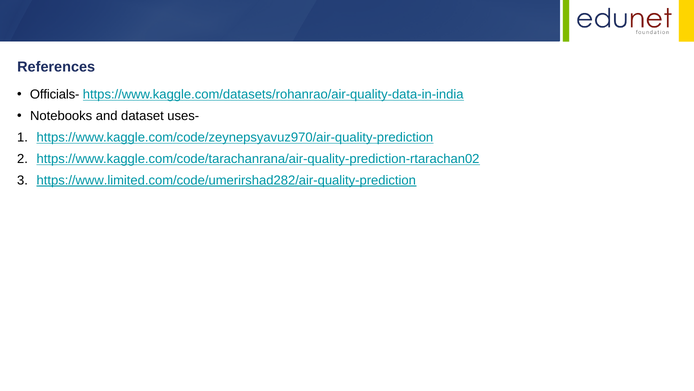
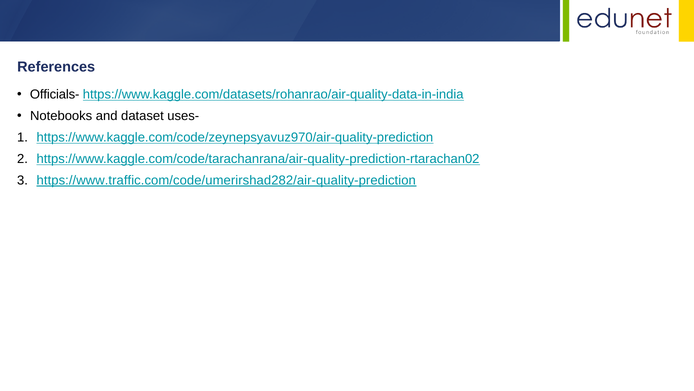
https://www.limited.com/code/umerirshad282/air-quality-prediction: https://www.limited.com/code/umerirshad282/air-quality-prediction -> https://www.traffic.com/code/umerirshad282/air-quality-prediction (226, 180)
